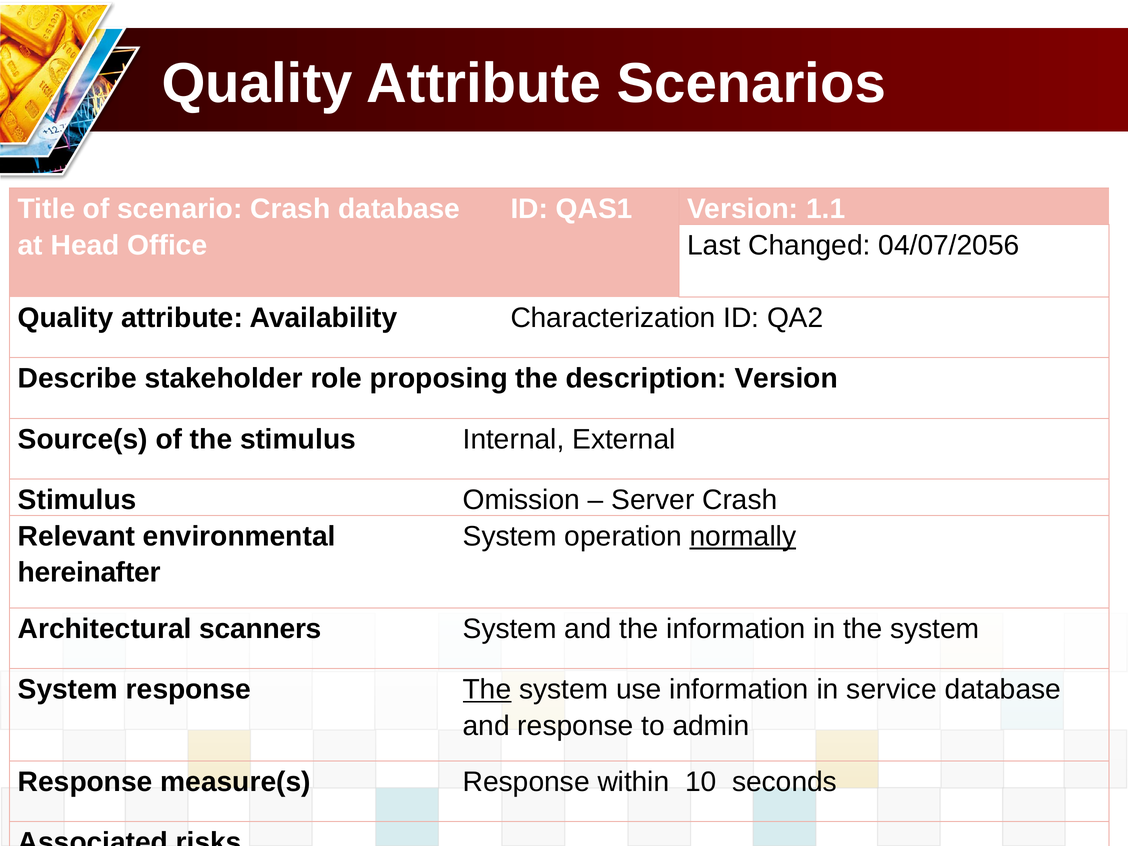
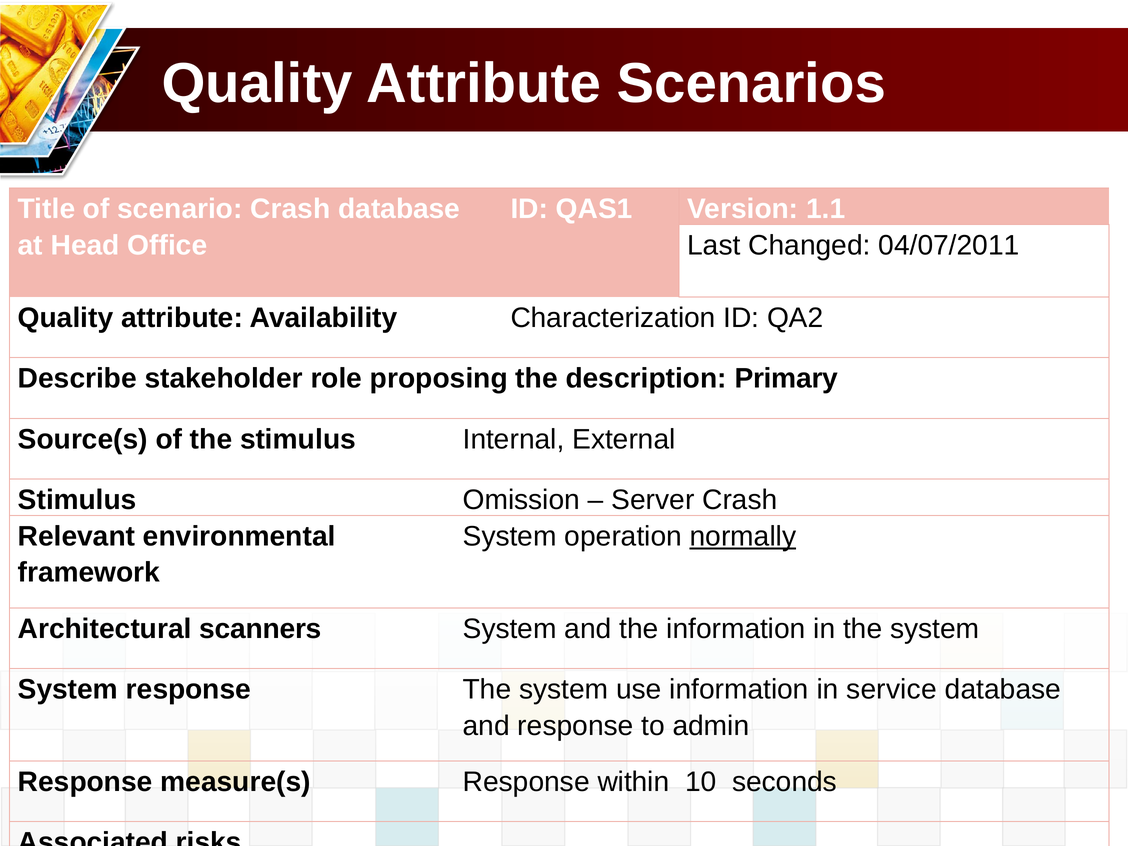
04/07/2056: 04/07/2056 -> 04/07/2011 (949, 245)
description Version: Version -> Primary (786, 379)
hereinafter: hereinafter -> framework (89, 573)
The underline: present -> none (487, 690)
